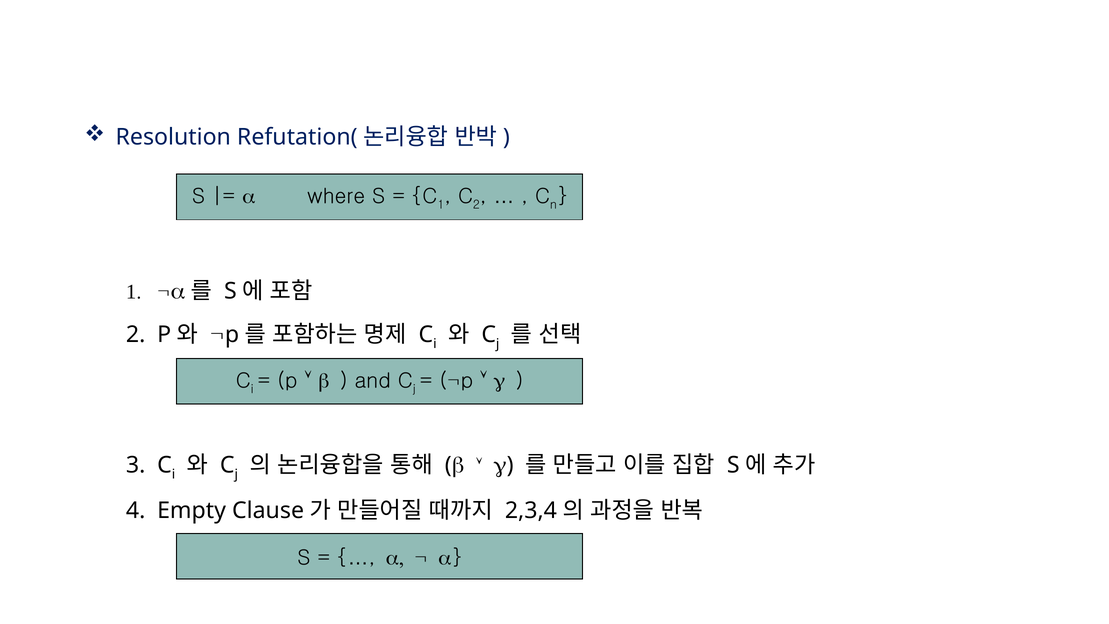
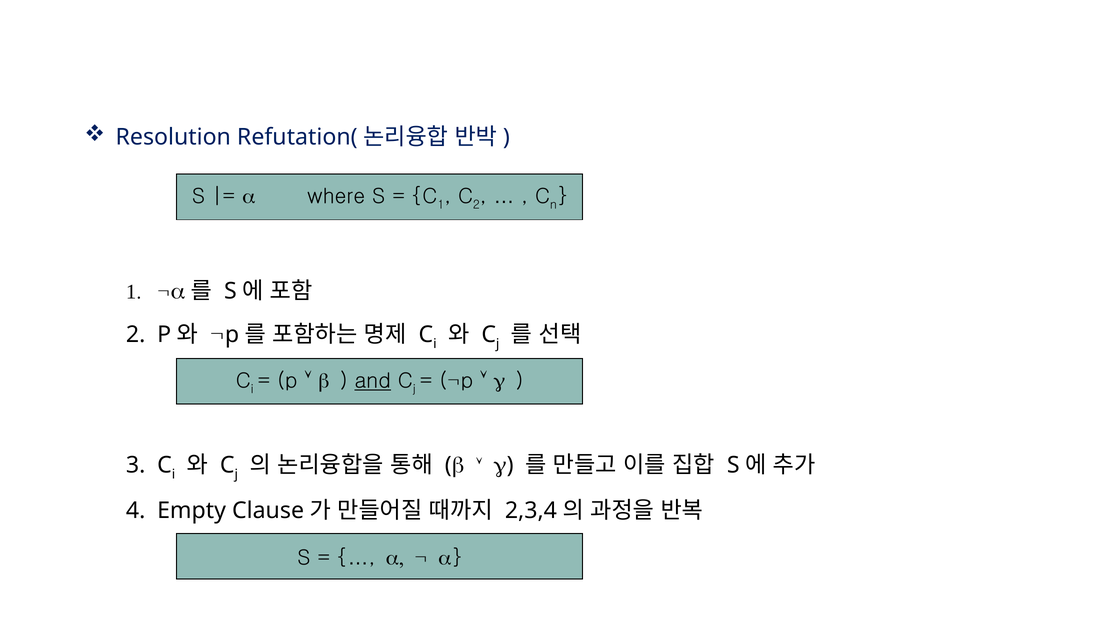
and underline: none -> present (373, 381)
